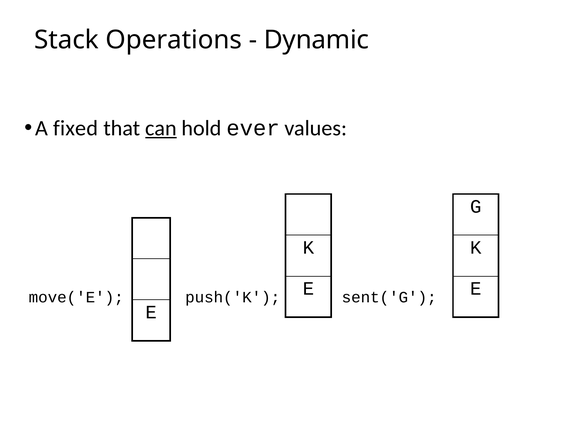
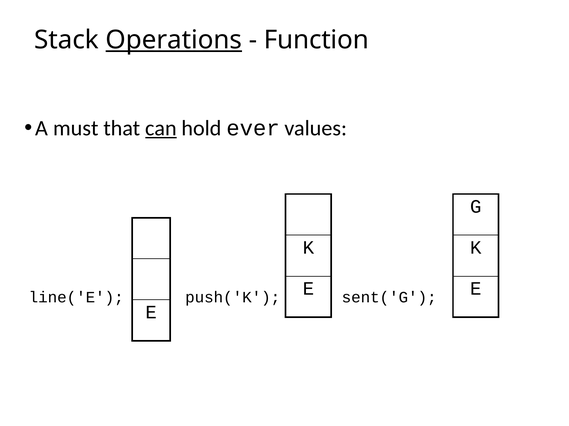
Operations underline: none -> present (174, 40)
Dynamic: Dynamic -> Function (316, 40)
fixed: fixed -> must (76, 128)
move('E: move('E -> line('E (76, 298)
